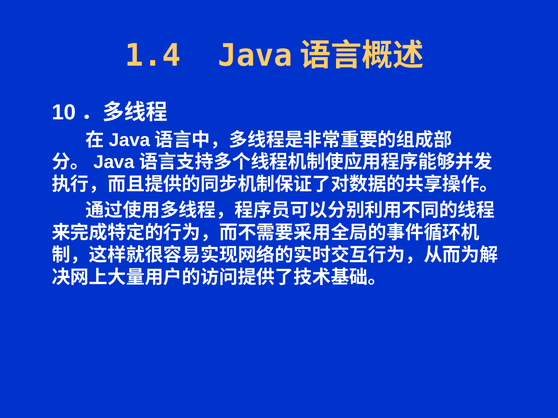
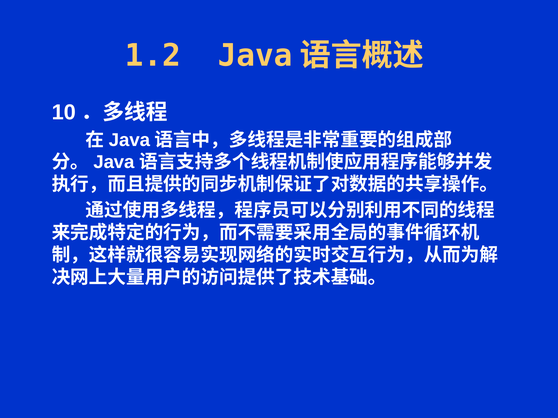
1.4: 1.4 -> 1.2 (153, 56)
